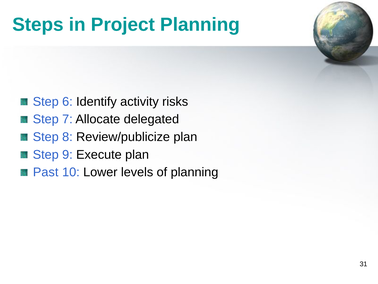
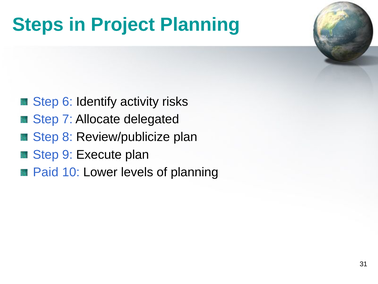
Past: Past -> Paid (46, 172)
